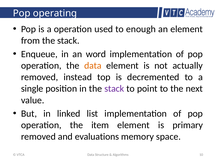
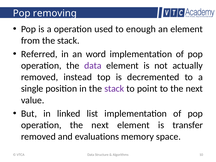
operating: operating -> removing (55, 13)
Enqueue: Enqueue -> Referred (39, 54)
data colour: orange -> purple (93, 66)
operation the item: item -> next (100, 125)
primary: primary -> transfer (188, 125)
